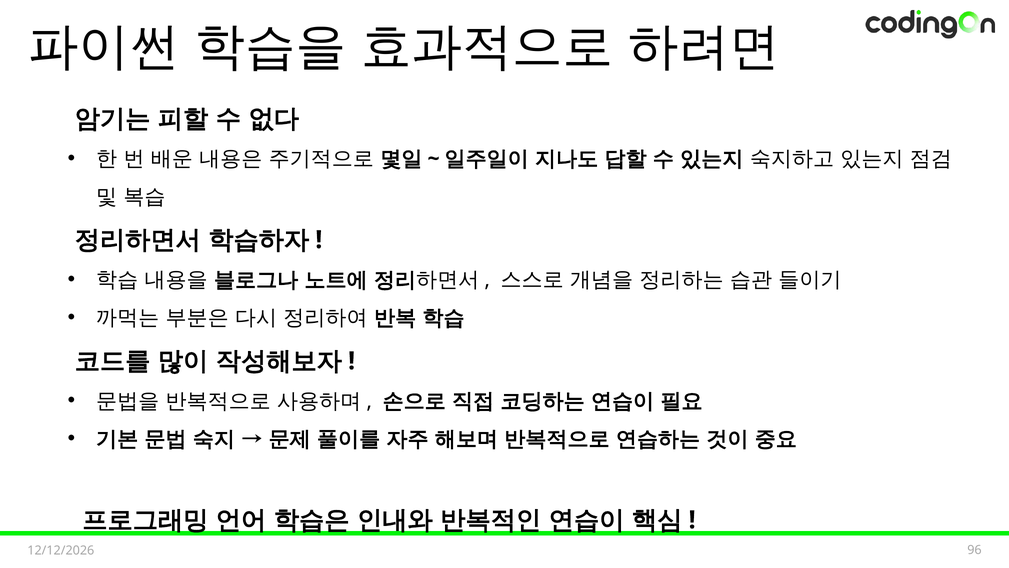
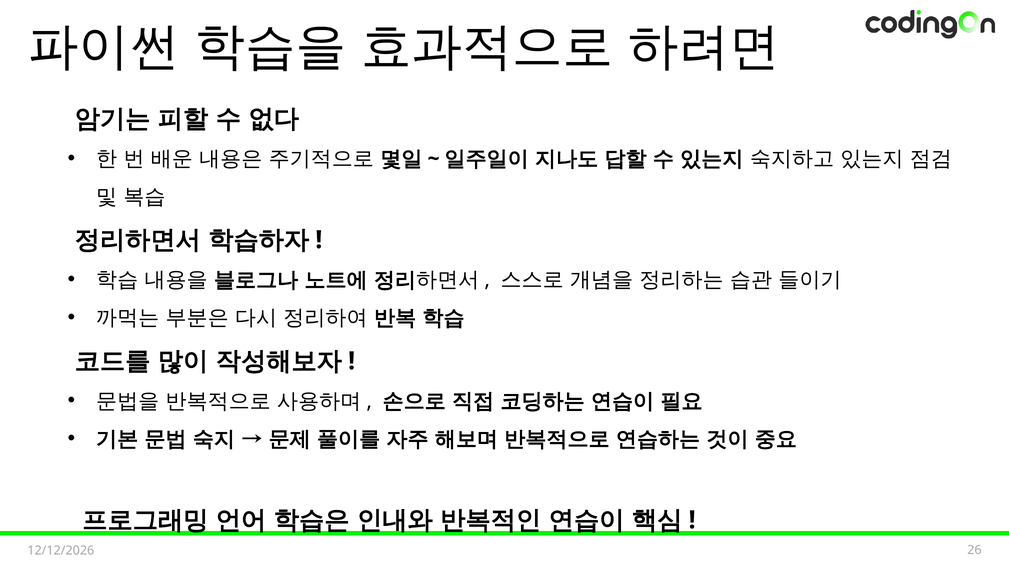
96: 96 -> 26 (974, 550)
